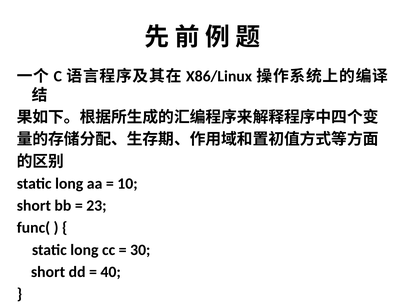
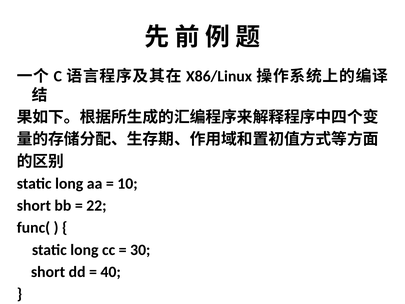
23: 23 -> 22 (96, 206)
